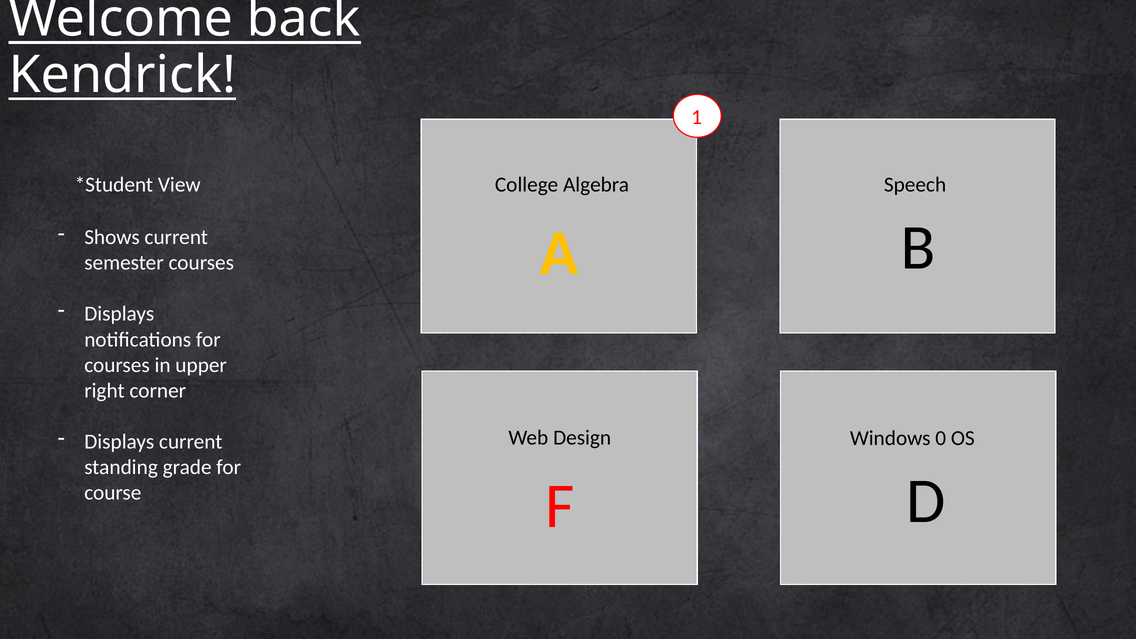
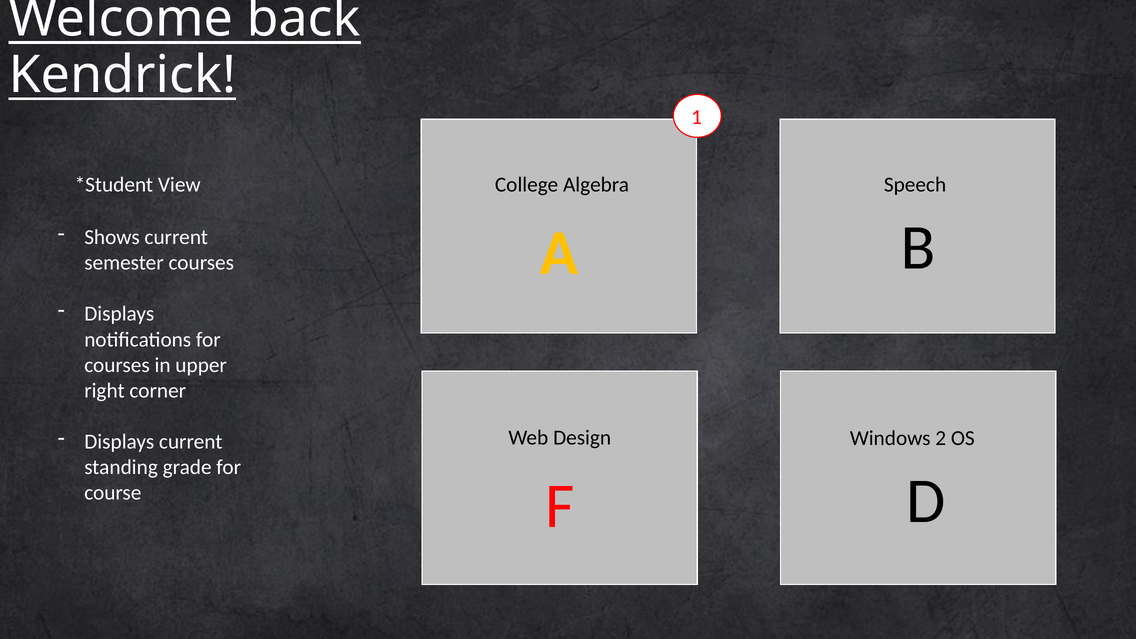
0: 0 -> 2 (941, 438)
